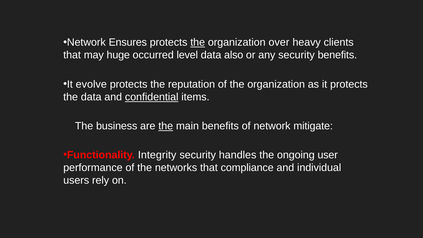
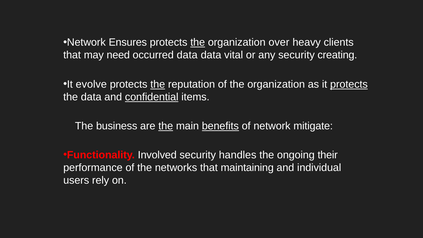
huge: huge -> need (118, 55)
occurred level: level -> data (187, 55)
also: also -> vital (234, 55)
security benefits: benefits -> creating (337, 55)
the underline: none -> present (158, 84)
protects underline: none -> present (349, 84)
benefits underline: none -> present (220, 126)
Integrity: Integrity -> Involved (157, 155)
user: user -> their (328, 155)
compliance: compliance -> maintaining (247, 168)
